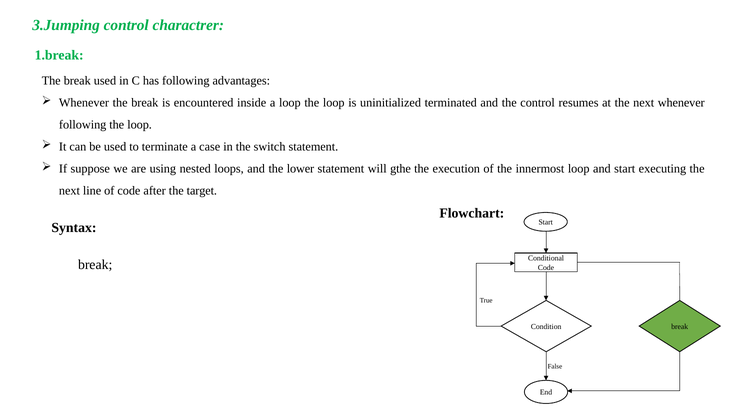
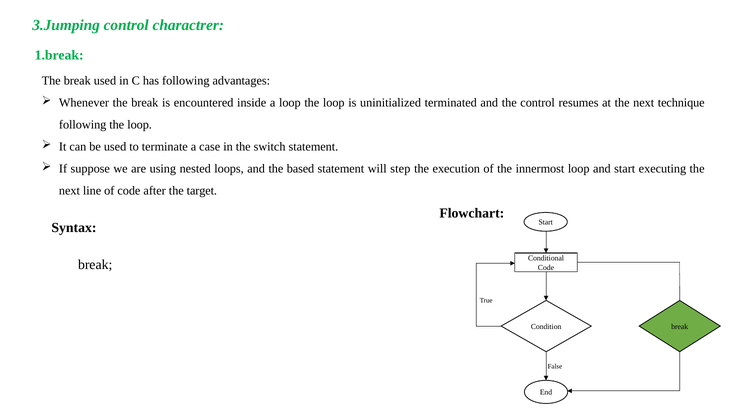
next whenever: whenever -> technique (681, 103)
lower: lower -> based (301, 169)
gthe: gthe -> step (400, 169)
